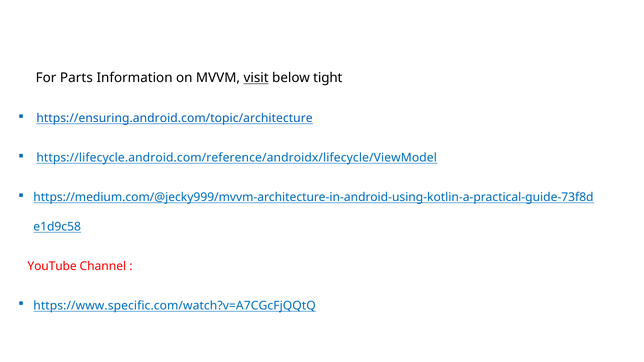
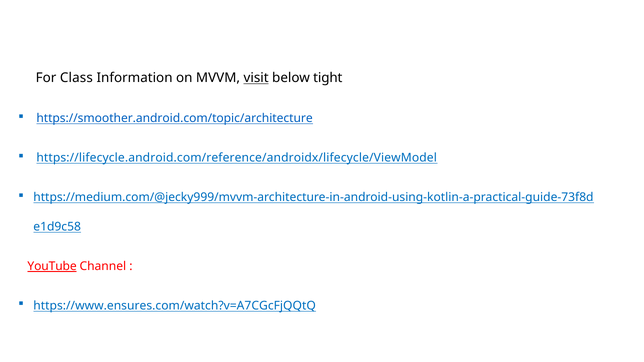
Parts: Parts -> Class (76, 78)
https://ensuring.android.com/topic/architecture: https://ensuring.android.com/topic/architecture -> https://smoother.android.com/topic/architecture (175, 118)
YouTube underline: none -> present (52, 266)
https://www.specific.com/watch?v=A7CGcFjQQtQ: https://www.specific.com/watch?v=A7CGcFjQQtQ -> https://www.ensures.com/watch?v=A7CGcFjQQtQ (175, 306)
